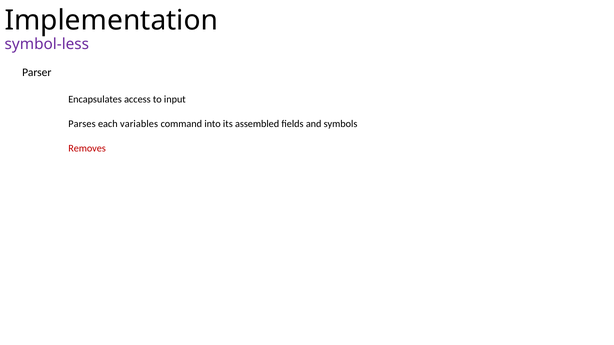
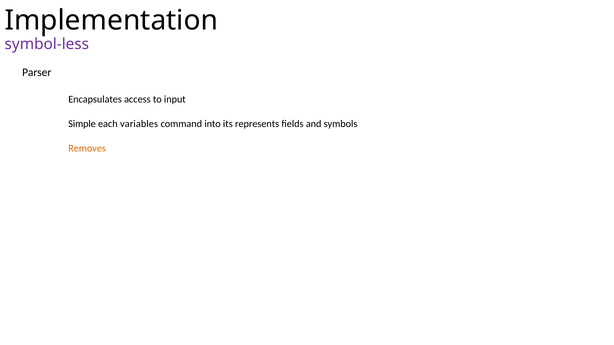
Parses: Parses -> Simple (82, 124)
assembled: assembled -> represents (257, 124)
Removes colour: red -> orange (87, 148)
